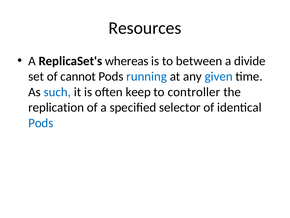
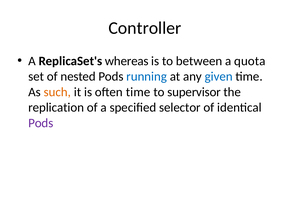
Resources: Resources -> Controller (145, 28)
divide: divide -> quota (250, 61)
cannot: cannot -> nested (78, 76)
such colour: blue -> orange (57, 92)
often keep: keep -> time (138, 92)
controller: controller -> supervisor (194, 92)
Pods colour: blue -> purple (41, 123)
